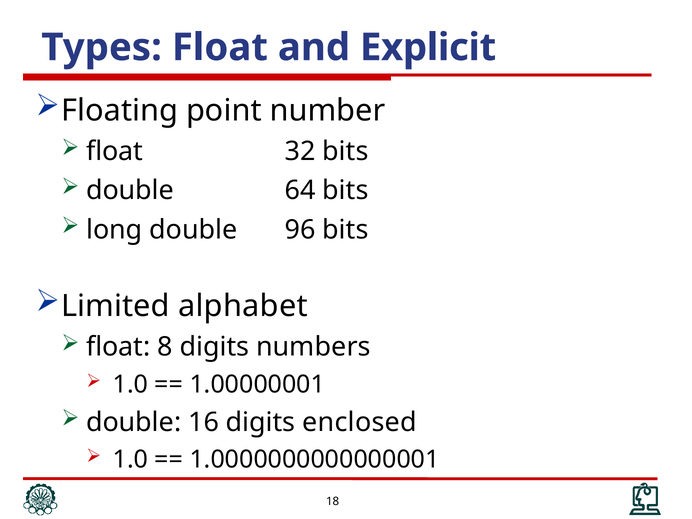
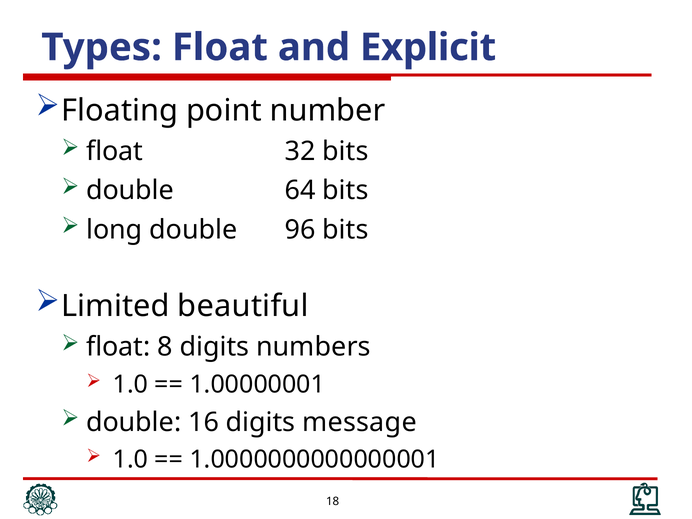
alphabet: alphabet -> beautiful (243, 306)
enclosed: enclosed -> message (360, 422)
